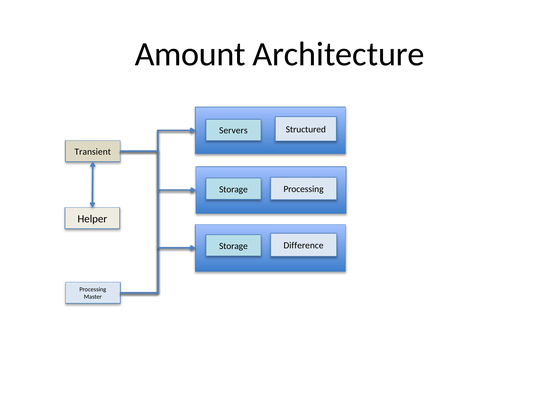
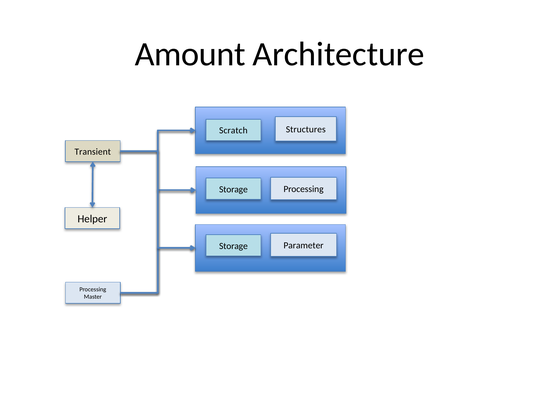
Structured: Structured -> Structures (306, 129)
Servers: Servers -> Scratch (233, 131)
Difference: Difference -> Parameter (304, 245)
